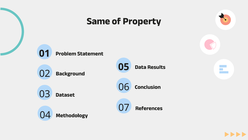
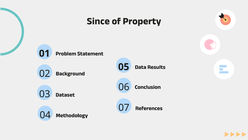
Same: Same -> Since (98, 21)
